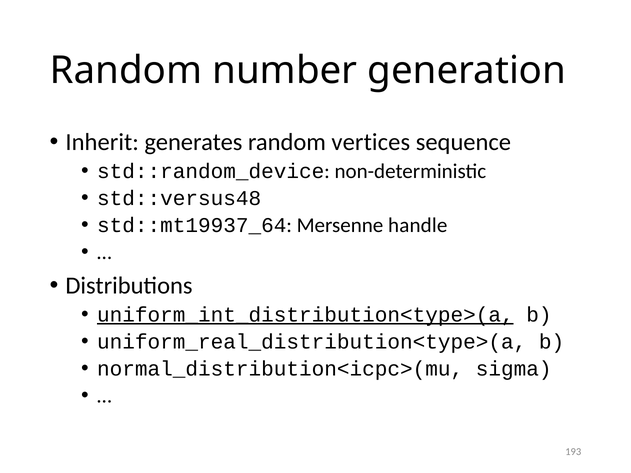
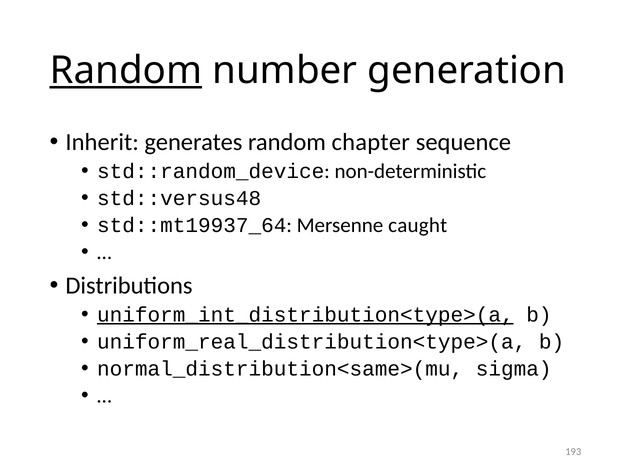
Random underline: none -> present (126, 71)
vertices: vertices -> chapter (371, 142)
handle: handle -> caught (418, 225)
normal_distribution<icpc>(mu: normal_distribution<icpc>(mu -> normal_distribution<same>(mu (280, 369)
